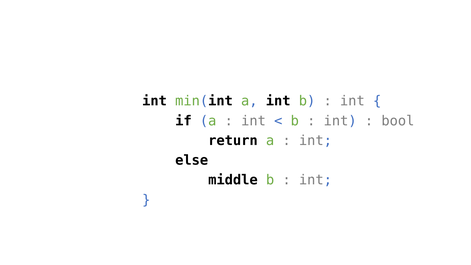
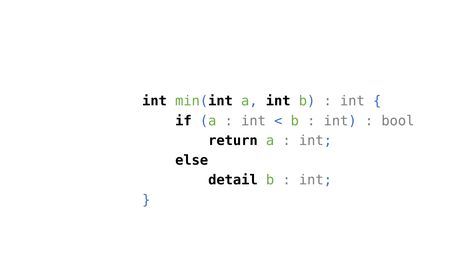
middle: middle -> detail (233, 180)
